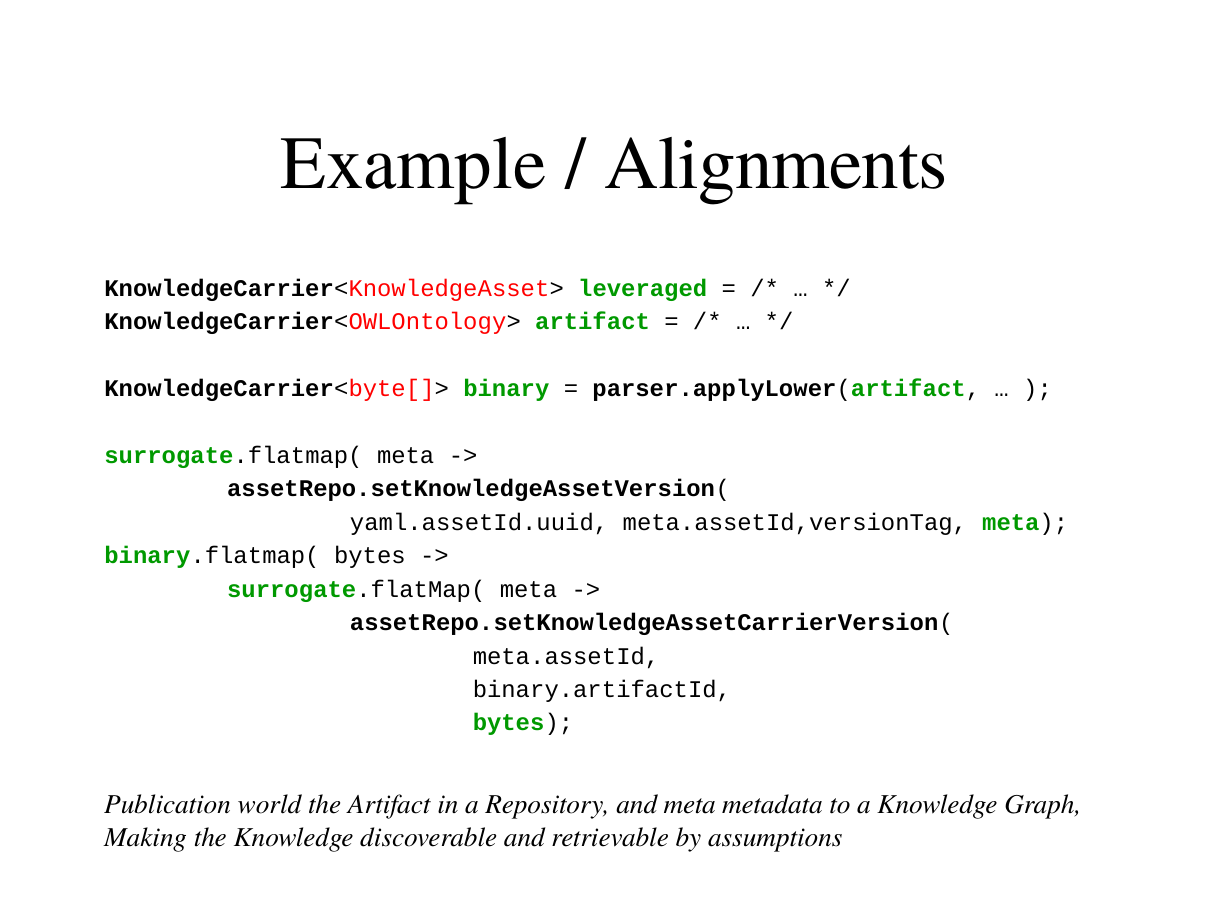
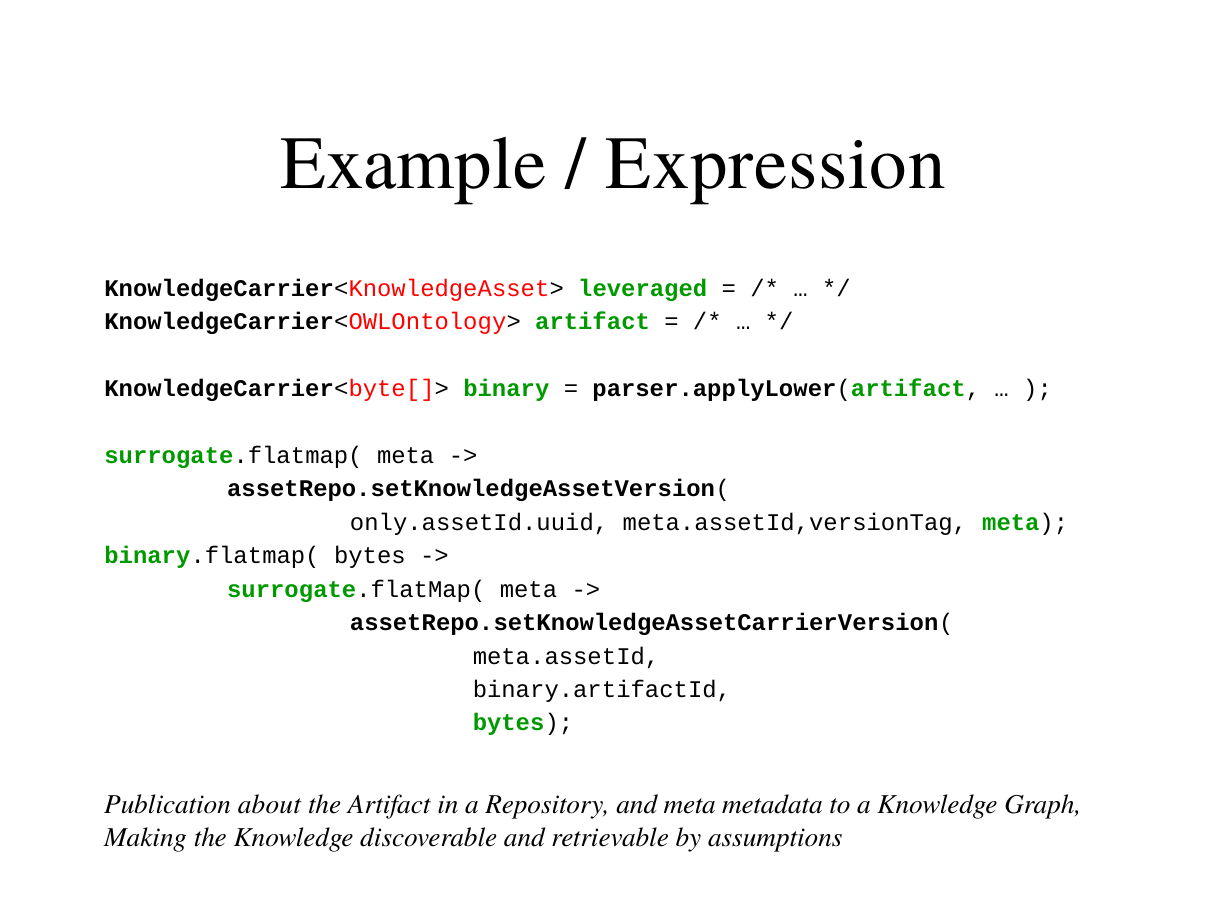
Alignments: Alignments -> Expression (776, 164)
yaml.assetId.uuid: yaml.assetId.uuid -> only.assetId.uuid (479, 522)
world: world -> about (269, 804)
